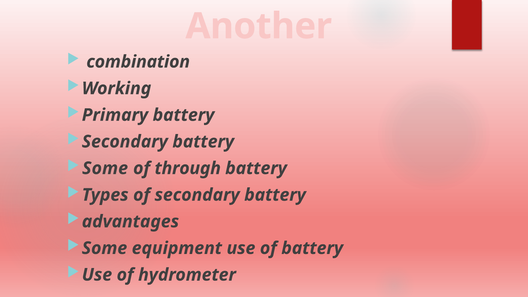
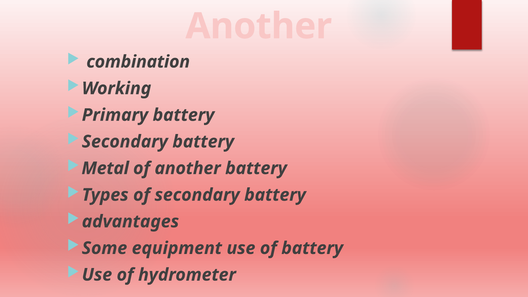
Some: Some -> Metal (105, 168)
of through: through -> another (188, 168)
